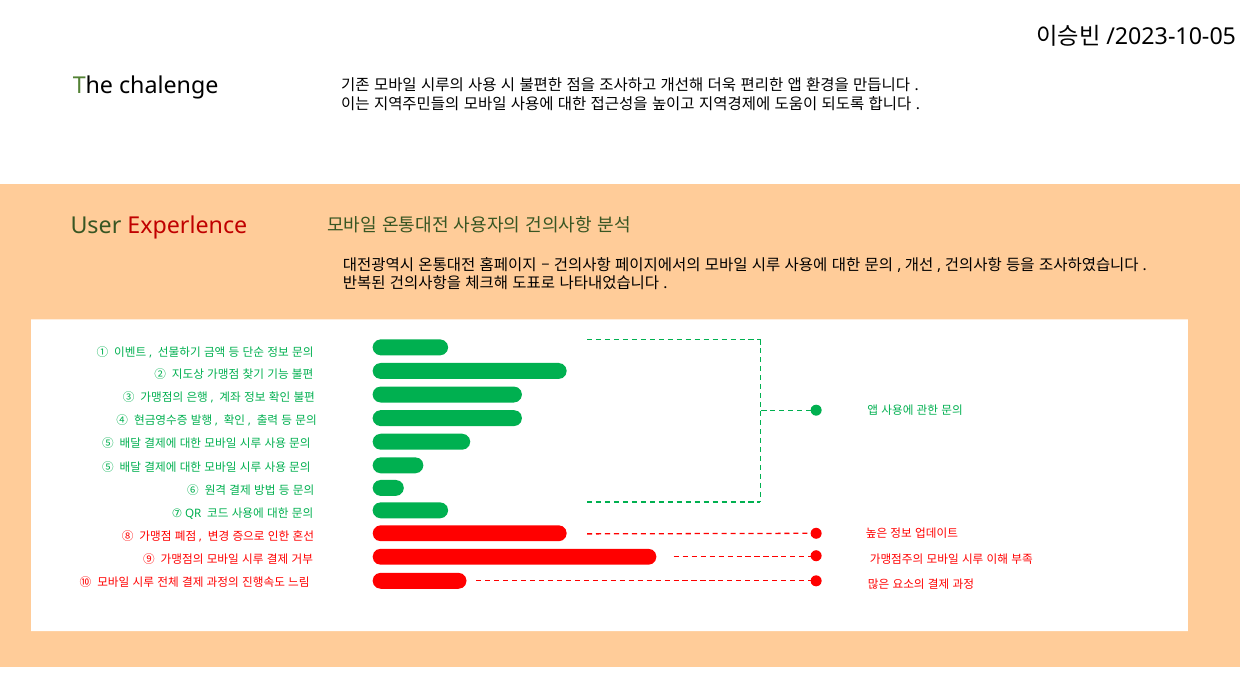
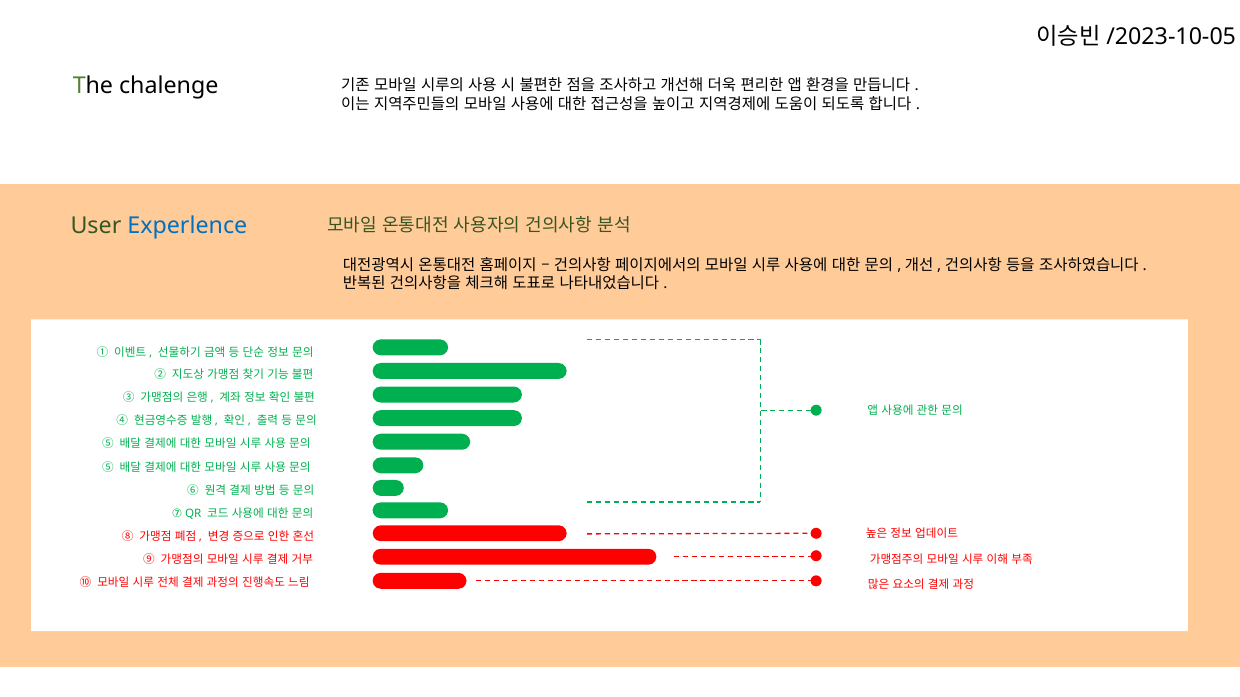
Experlence colour: red -> blue (187, 226)
